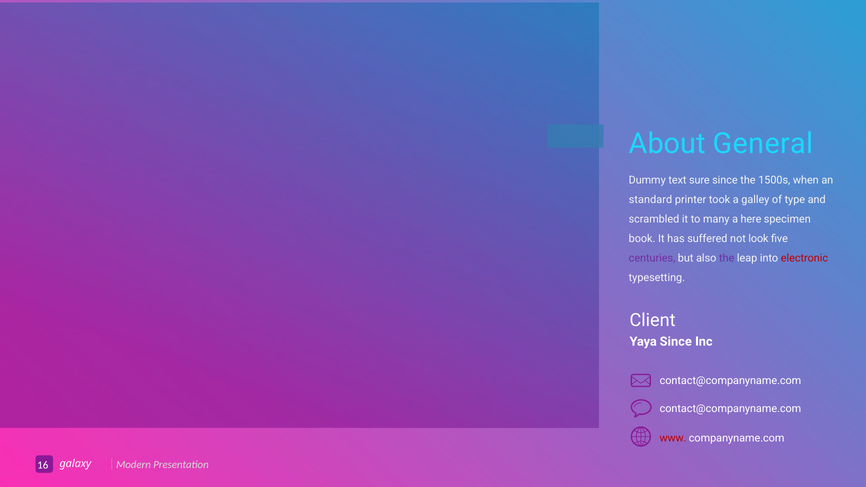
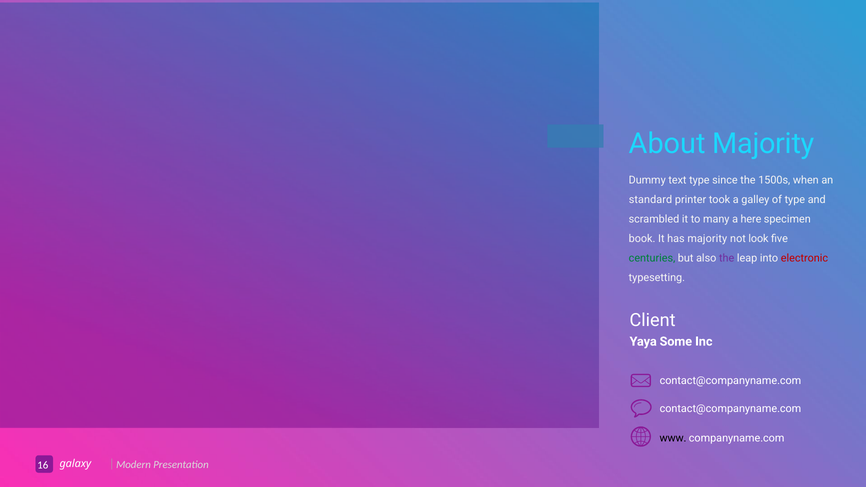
About General: General -> Majority (763, 144)
text sure: sure -> type (699, 180)
has suffered: suffered -> majority (707, 239)
centuries colour: purple -> green (652, 258)
Yaya Since: Since -> Some (676, 342)
www colour: red -> black (673, 438)
